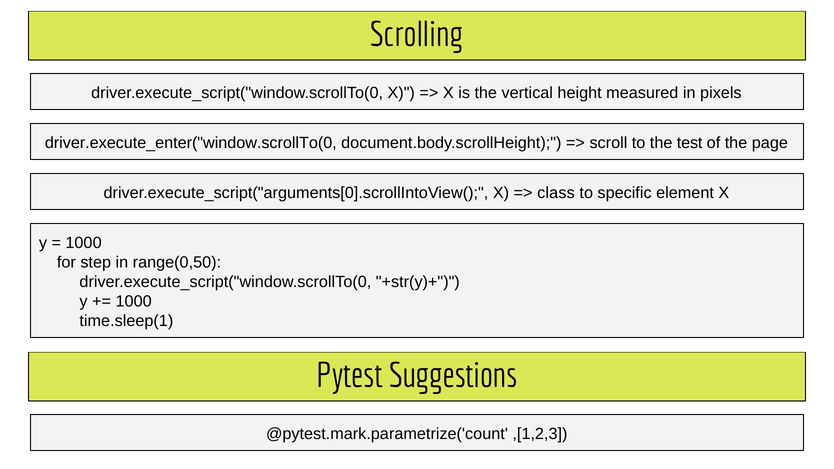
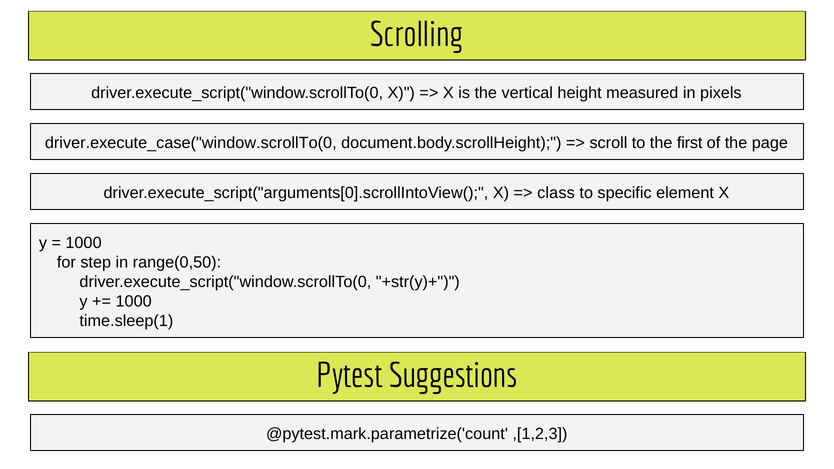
driver.execute_enter("window.scrollTo(0: driver.execute_enter("window.scrollTo(0 -> driver.execute_case("window.scrollTo(0 (191, 143)
test: test -> first (690, 143)
